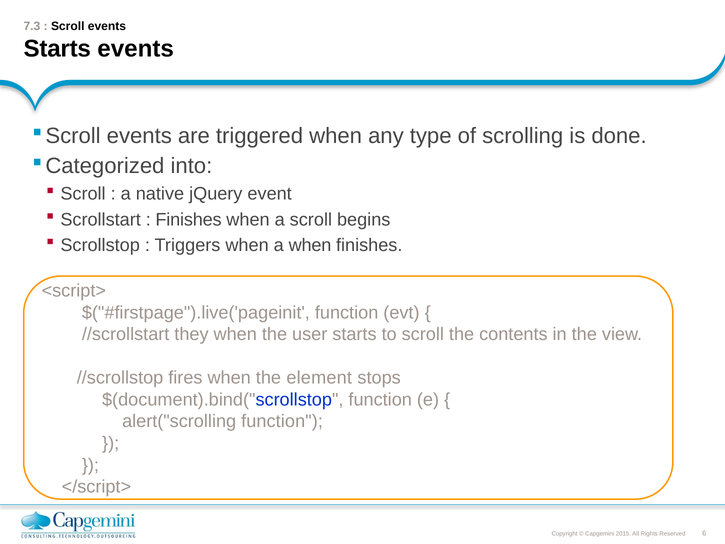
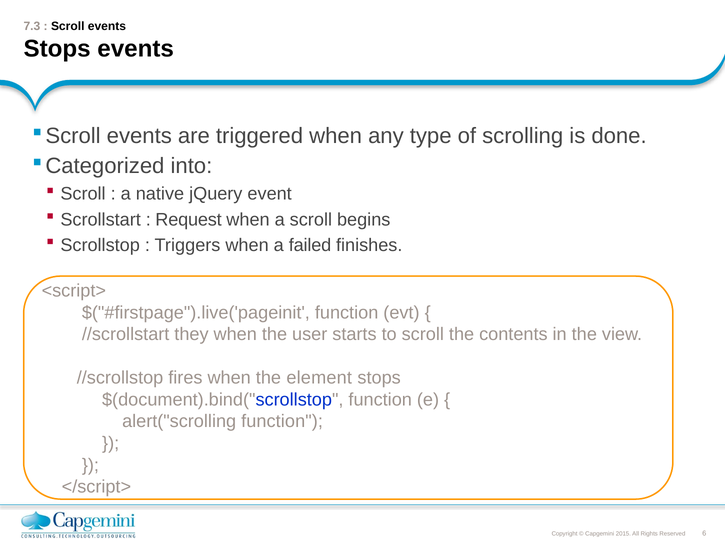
Starts: Starts -> Stops (57, 49)
Finishes: Finishes -> Request (189, 219)
a when: when -> failed (310, 245)
